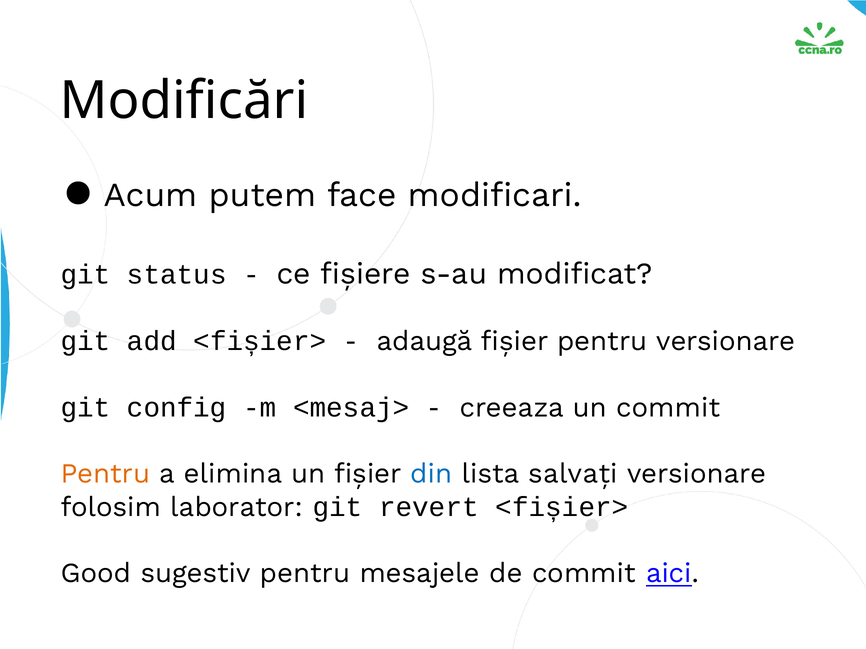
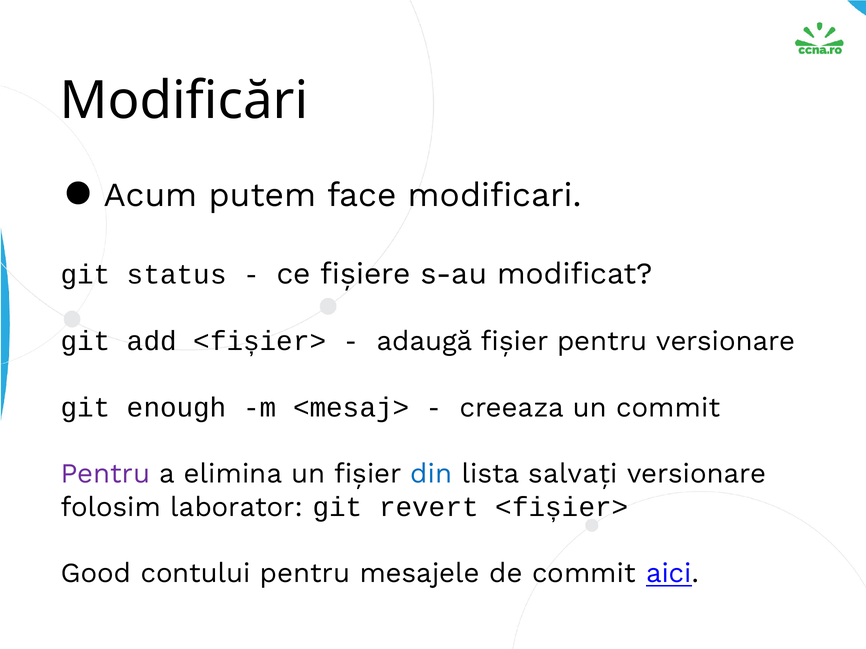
config: config -> enough (177, 408)
Pentru colour: orange -> purple (105, 474)
sugestiv: sugestiv -> contului (196, 574)
